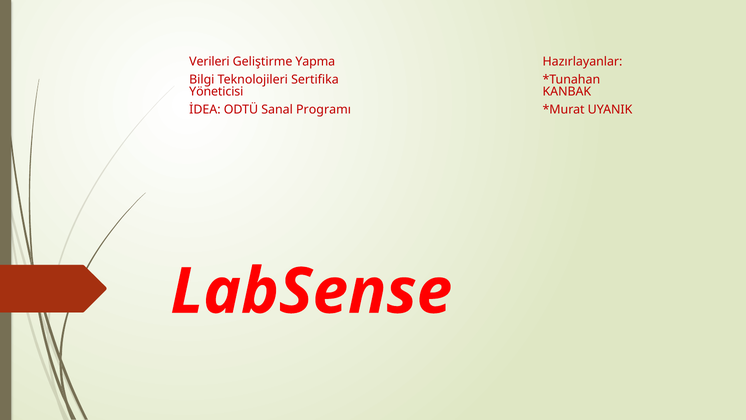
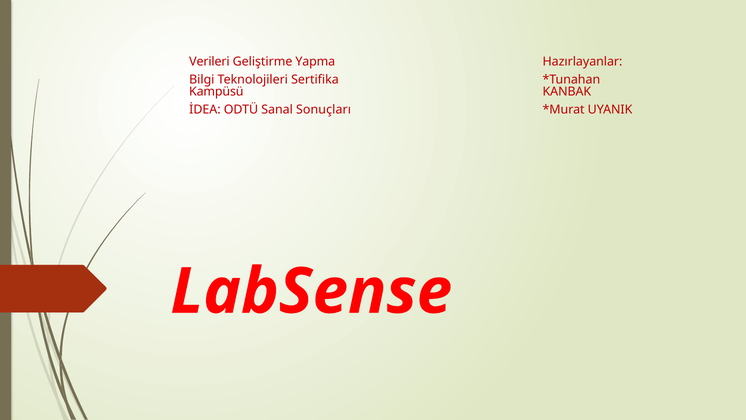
Yöneticisi: Yöneticisi -> Kampüsü (216, 92)
Programı: Programı -> Sonuçları (324, 110)
